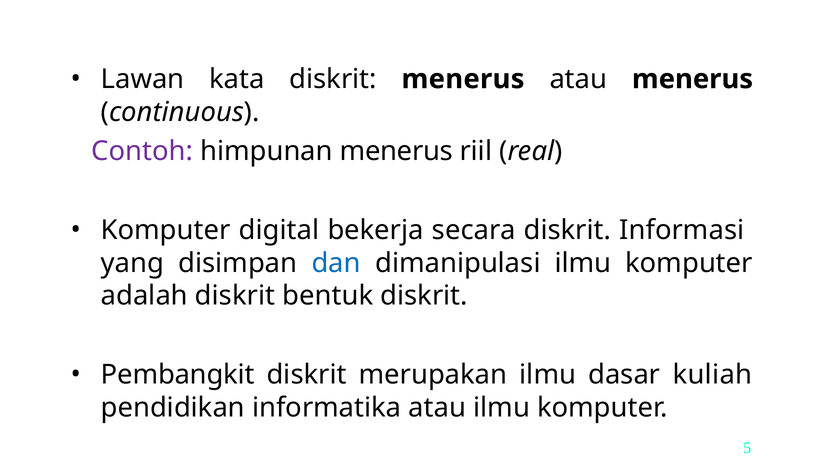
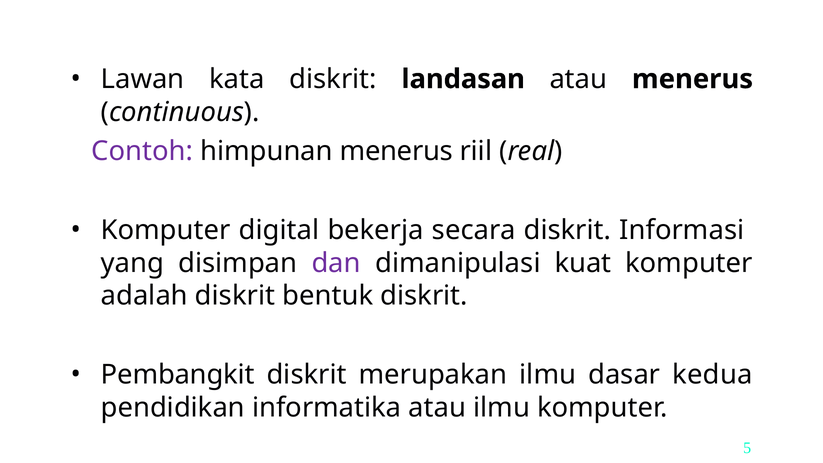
diskrit menerus: menerus -> landasan (463, 79)
dan colour: blue -> purple (336, 263)
dimanipulasi ilmu: ilmu -> kuat (583, 263)
kuliah: kuliah -> kedua (712, 375)
